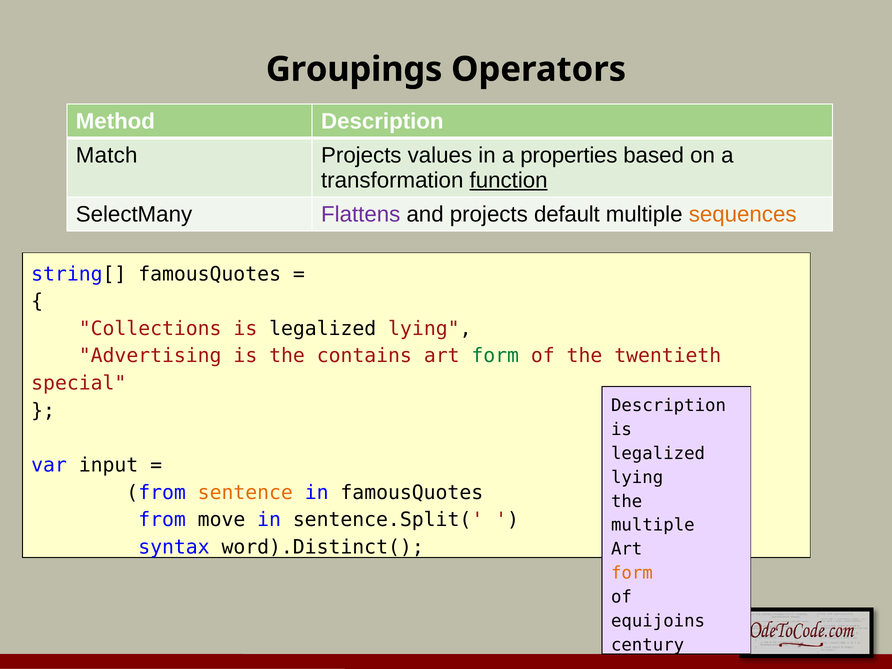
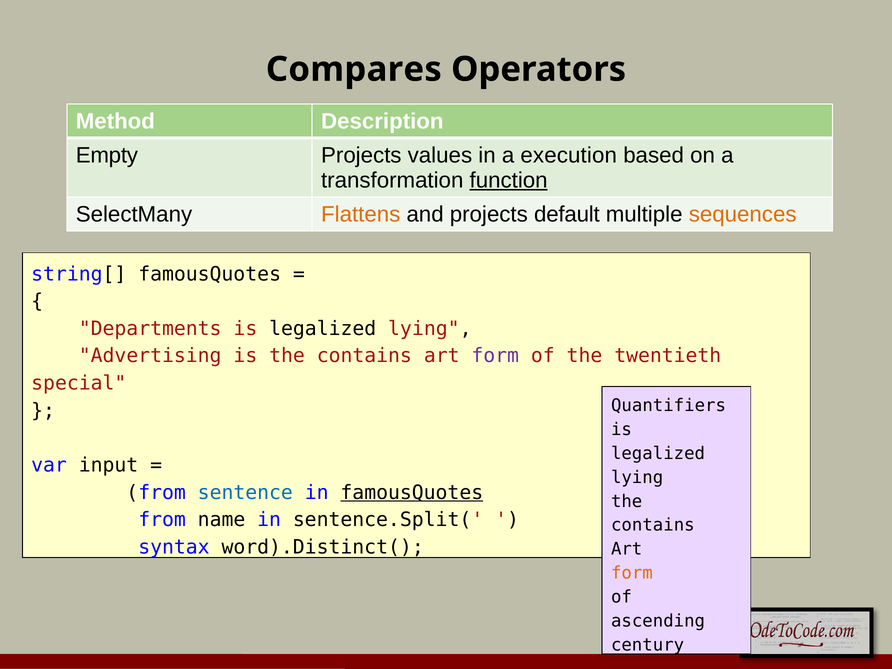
Groupings: Groupings -> Compares (354, 69)
Match: Match -> Empty (107, 155)
properties: properties -> execution (569, 155)
Flattens colour: purple -> orange (361, 214)
Collections: Collections -> Departments (150, 329)
form colour: green -> purple (495, 356)
Description: Description -> Quantifiers (669, 406)
sentence colour: orange -> blue (245, 493)
famousQuotes underline: none -> present (412, 493)
move: move -> name (222, 520)
multiple: multiple -> contains (653, 525)
equijoins: equijoins -> ascending (658, 621)
